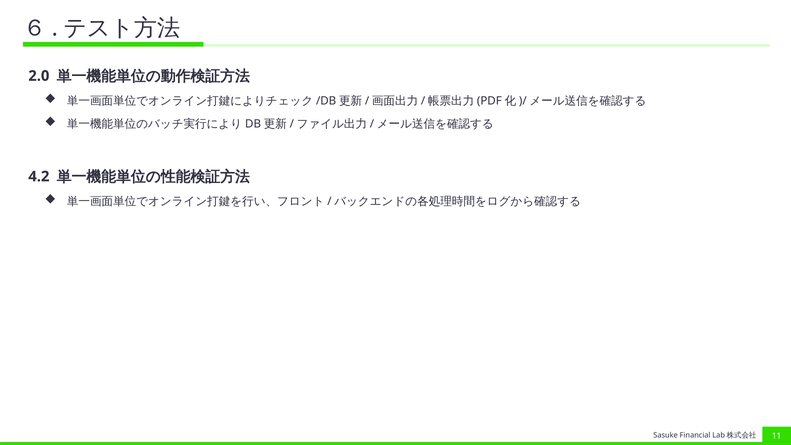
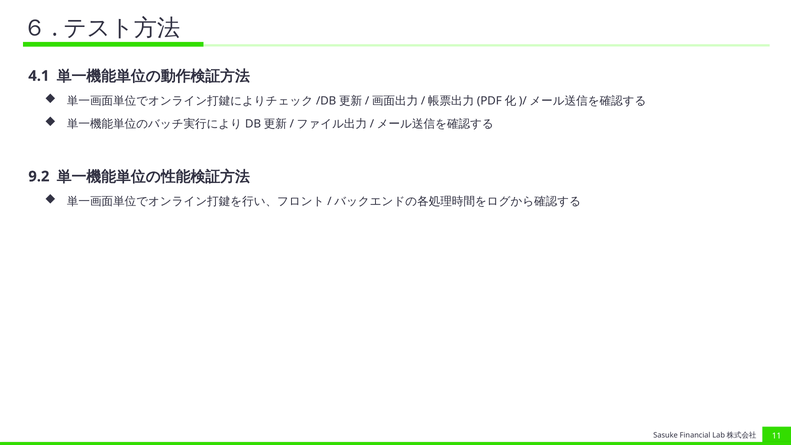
2.0: 2.0 -> 4.1 (39, 76)
4.2: 4.2 -> 9.2 (39, 176)
